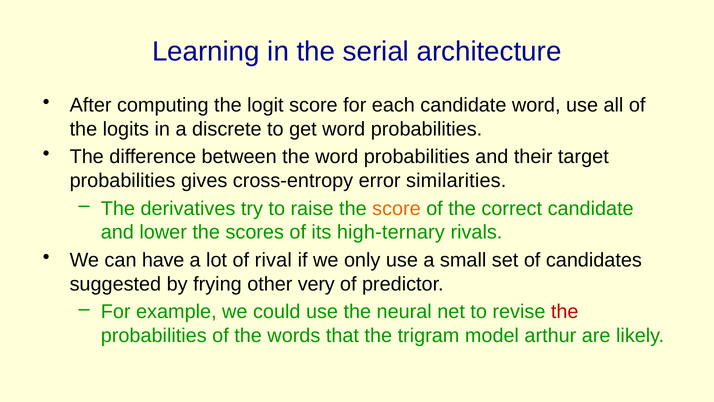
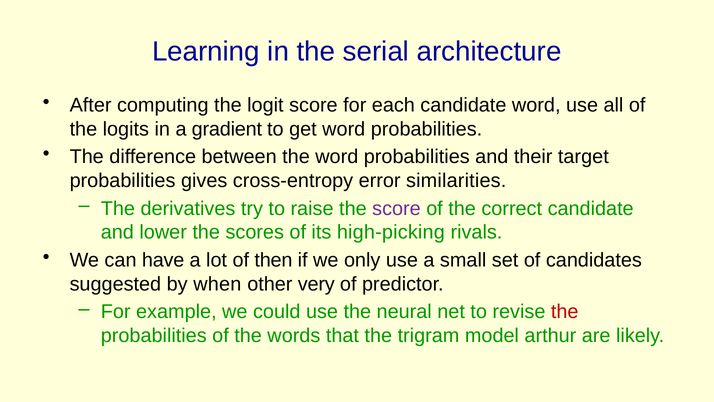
discrete: discrete -> gradient (227, 129)
score colour: orange -> purple (396, 208)
high-ternary: high-ternary -> high-picking (391, 232)
rival: rival -> then (273, 260)
frying: frying -> when (217, 284)
